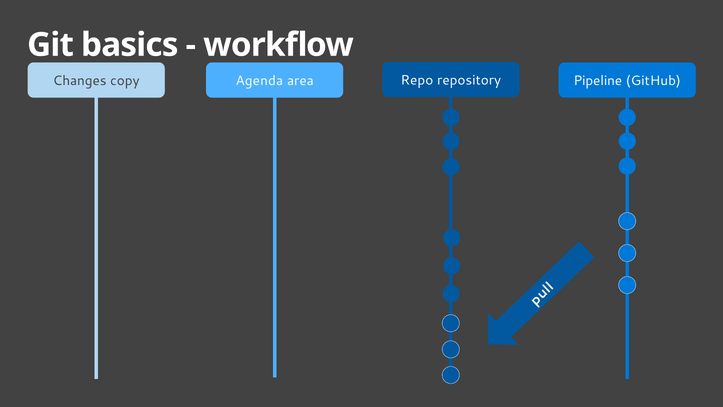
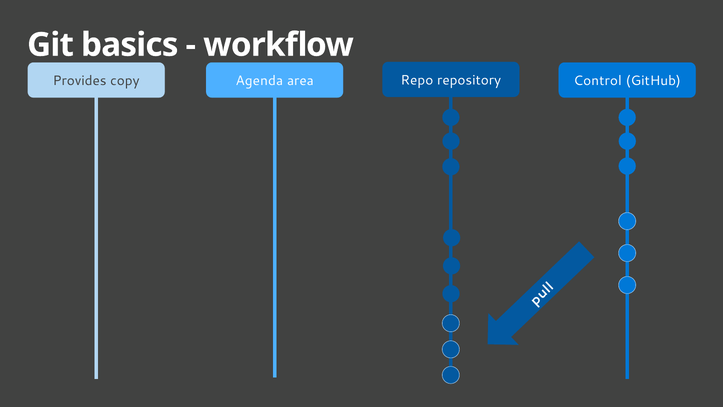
Changes: Changes -> Provides (80, 81)
Pipeline: Pipeline -> Control (598, 81)
